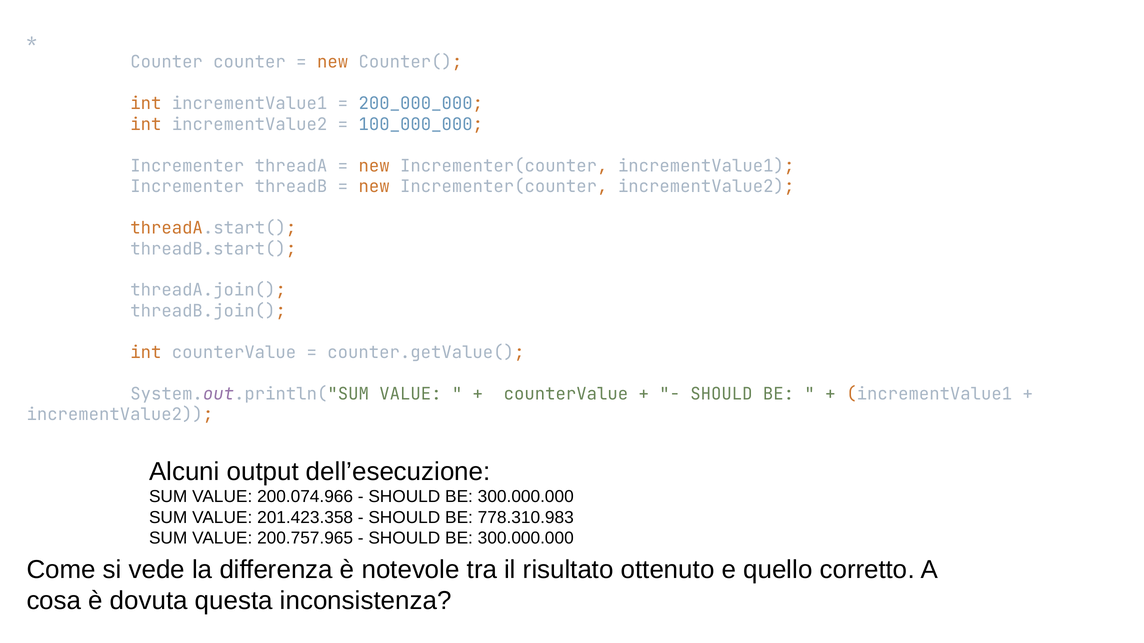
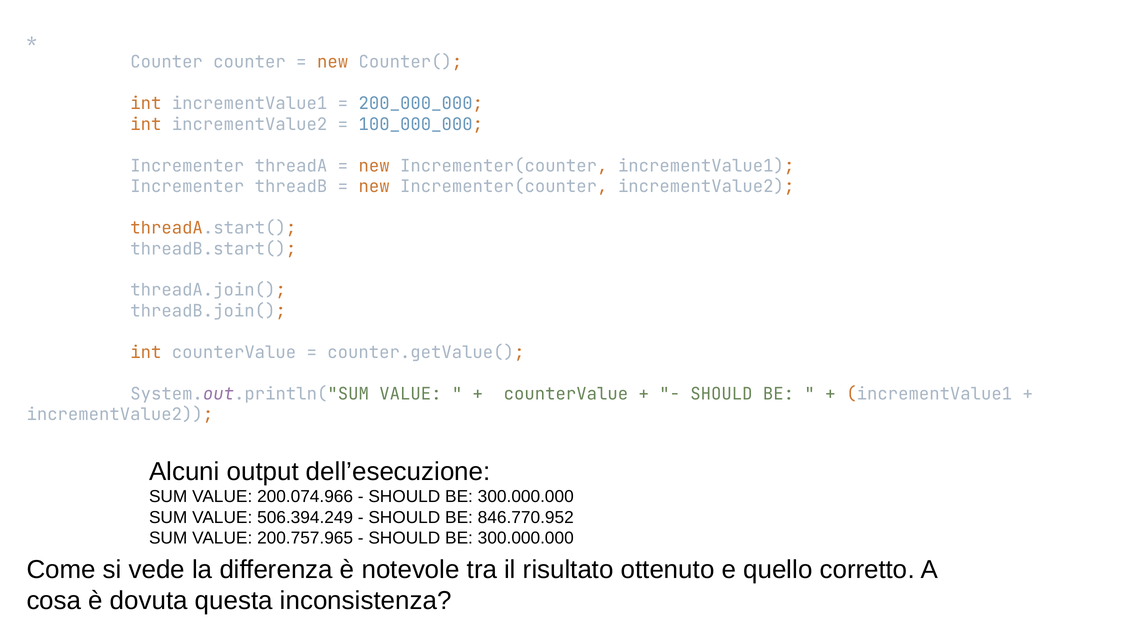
201.423.358: 201.423.358 -> 506.394.249 (305, 518)
778.310.983: 778.310.983 -> 846.770.952 (526, 518)
